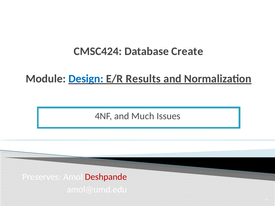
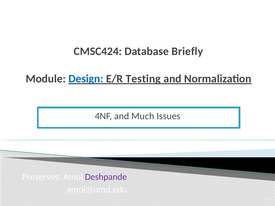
Create: Create -> Briefly (187, 51)
Results: Results -> Testing (143, 79)
Deshpande colour: red -> purple (106, 177)
